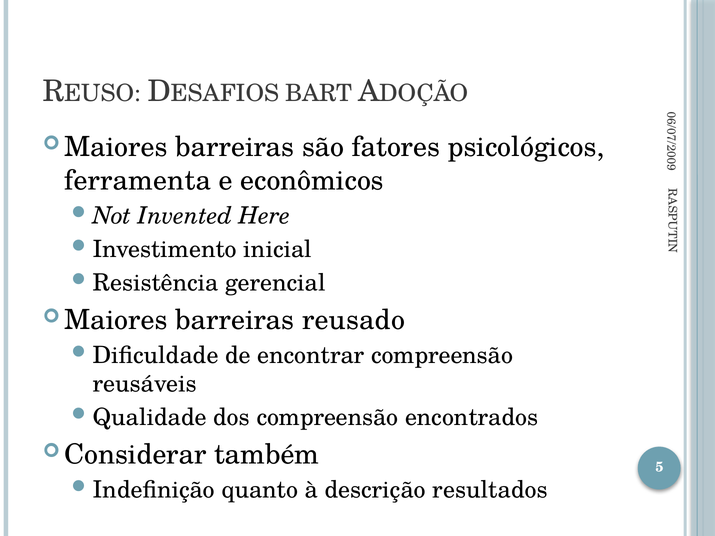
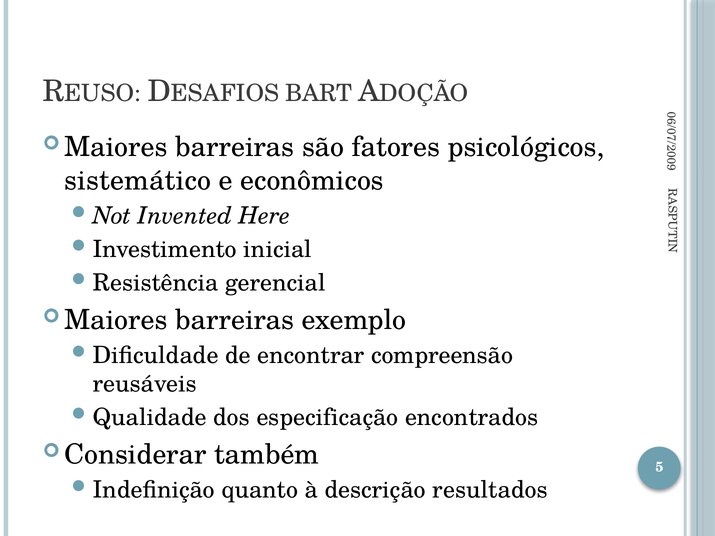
ferramenta: ferramenta -> sistemático (138, 181)
reusado: reusado -> exemplo (354, 320)
dos compreensão: compreensão -> especificação (327, 418)
